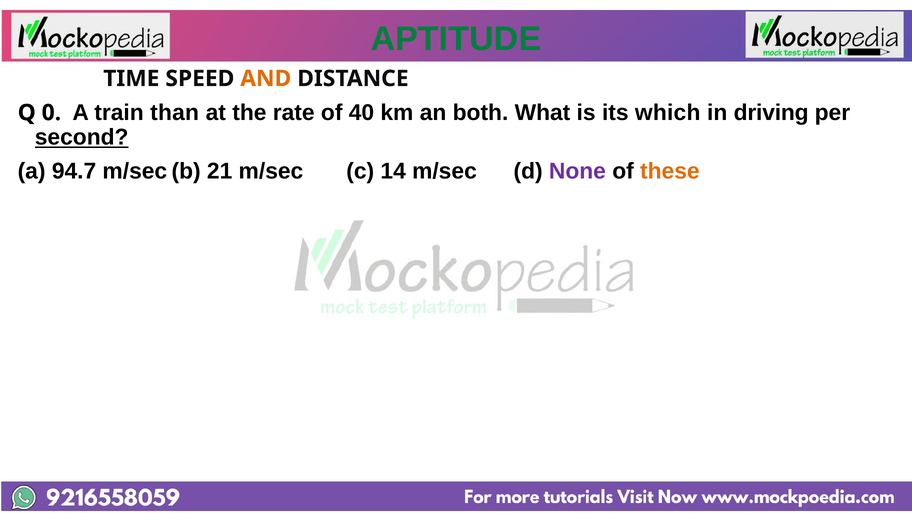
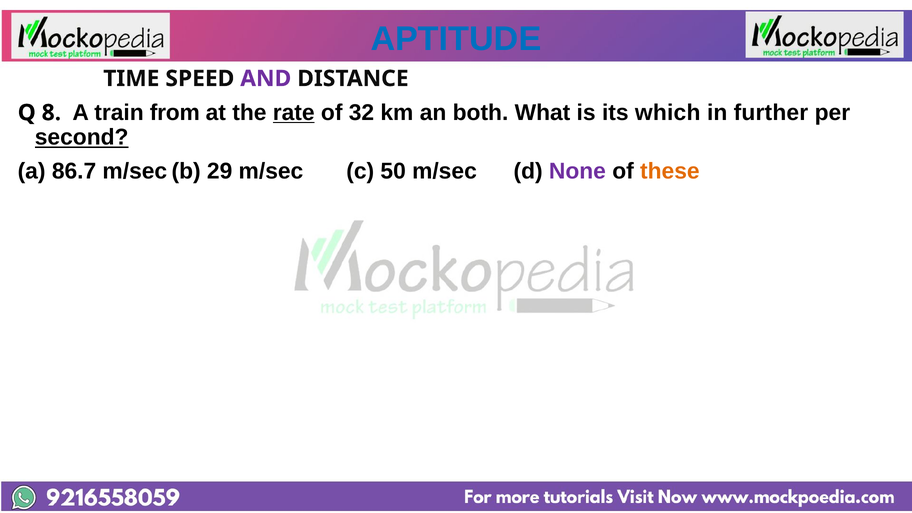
APTITUDE colour: green -> blue (456, 39)
AND colour: orange -> purple (266, 79)
0: 0 -> 8 (51, 113)
than: than -> from (175, 113)
rate underline: none -> present (294, 113)
40: 40 -> 32 (361, 113)
driving: driving -> further (771, 113)
94.7: 94.7 -> 86.7 (74, 171)
21: 21 -> 29 (220, 171)
14: 14 -> 50 (393, 171)
